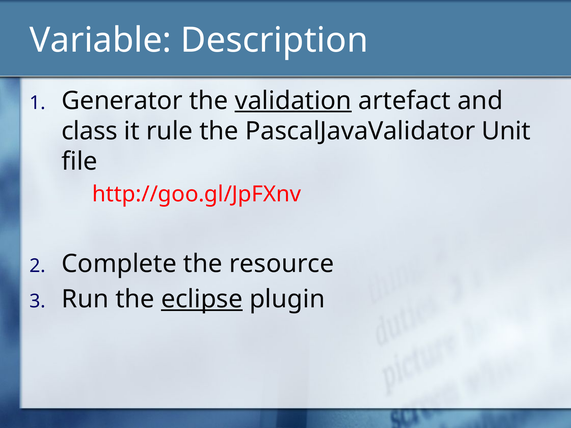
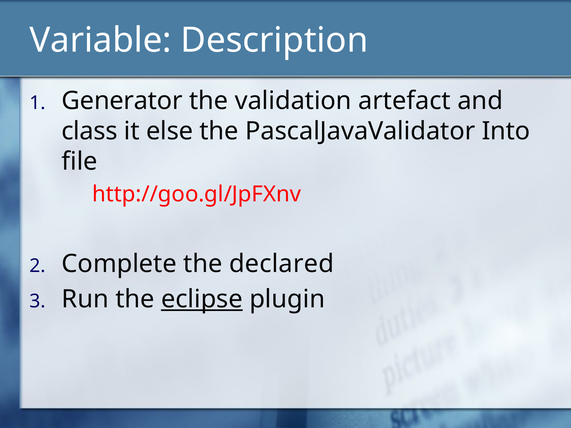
validation underline: present -> none (293, 101)
rule: rule -> else (170, 131)
Unit: Unit -> Into (506, 131)
resource: resource -> declared (282, 264)
